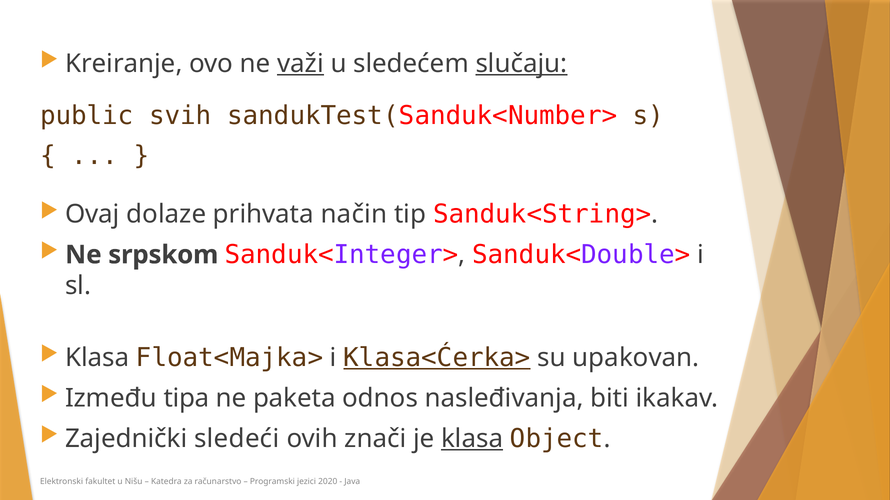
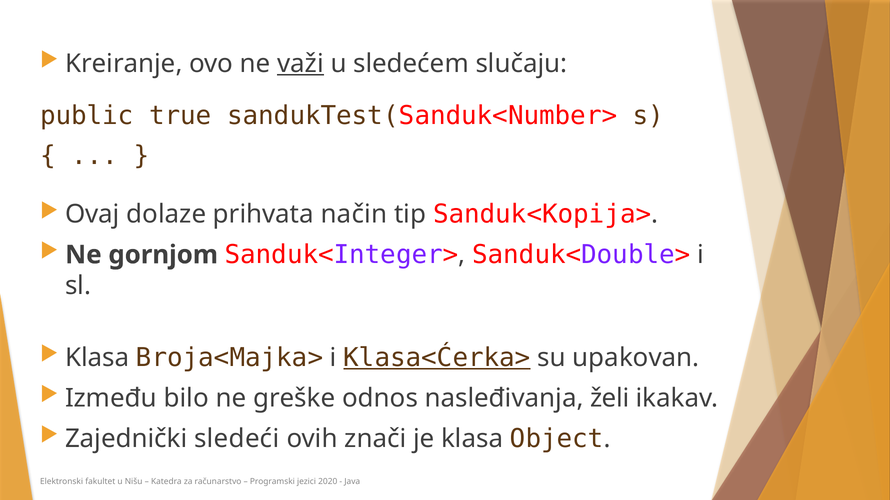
slučaju underline: present -> none (521, 64)
svih: svih -> true (180, 116)
Sanduk<String>: Sanduk<String> -> Sanduk<Kopija> (542, 215)
srpskom: srpskom -> gornjom (163, 255)
Float<Majka>: Float<Majka> -> Broja<Majka> (230, 358)
tipa: tipa -> bilo (186, 399)
paketa: paketa -> greške (294, 399)
biti: biti -> želi (610, 399)
klasa underline: present -> none (472, 439)
